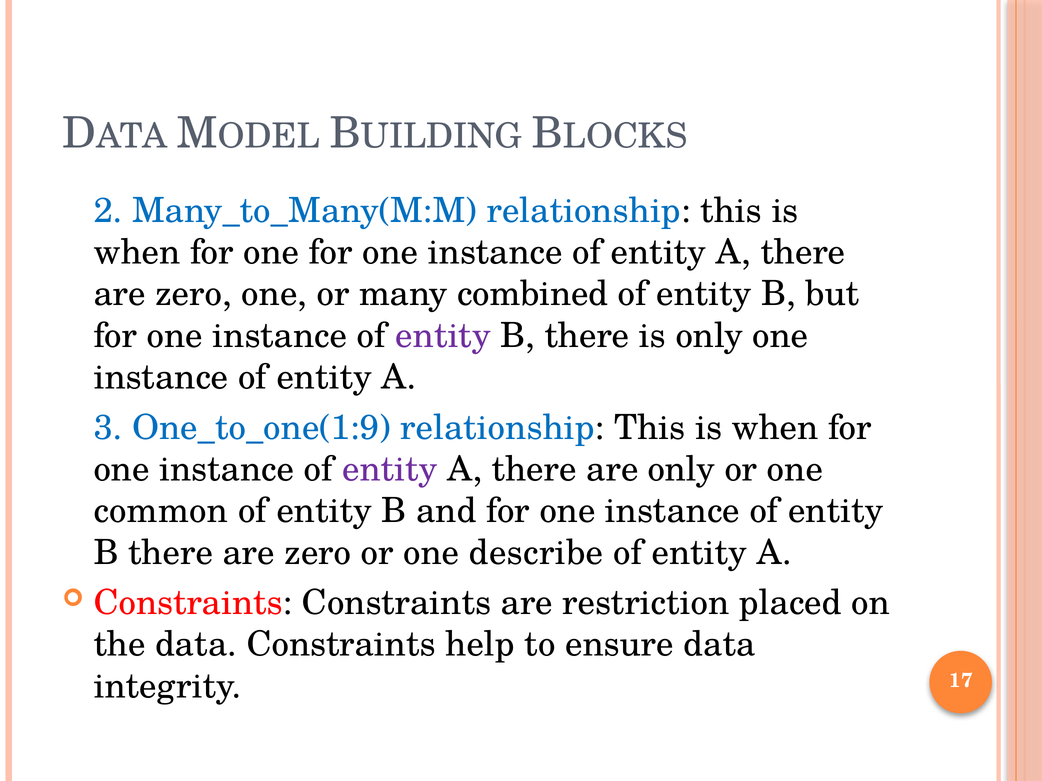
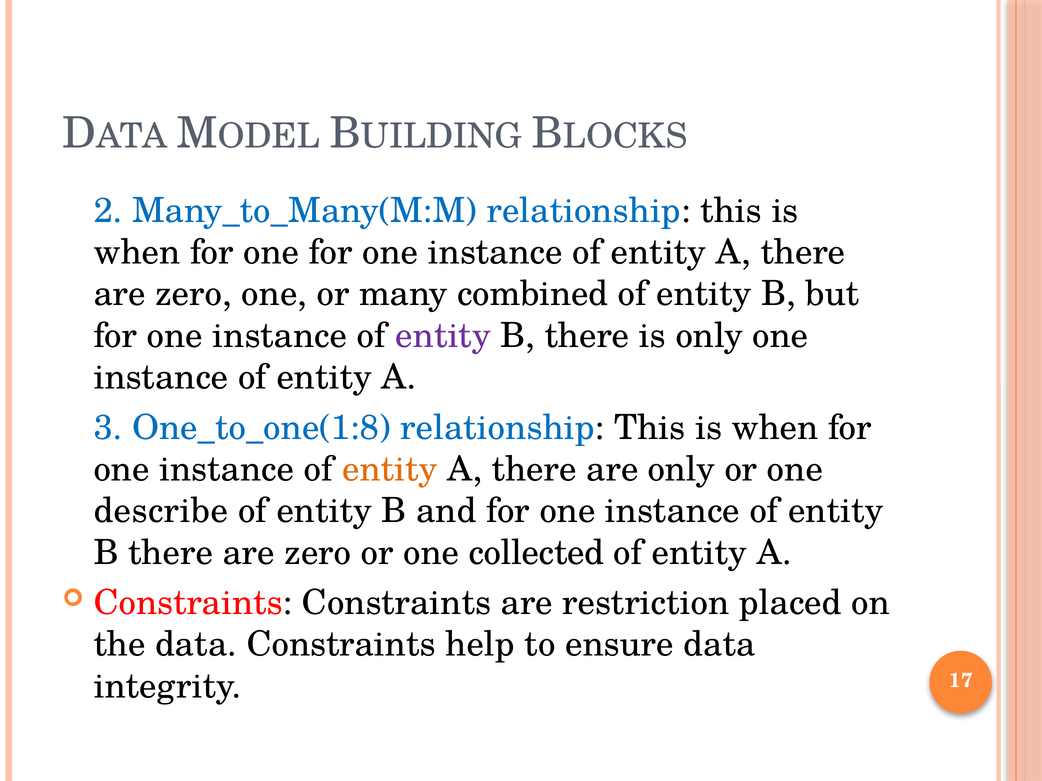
One_to_one(1:9: One_to_one(1:9 -> One_to_one(1:8 (262, 428)
entity colour: purple -> orange (390, 470)
common: common -> describe (161, 511)
describe: describe -> collected (536, 553)
